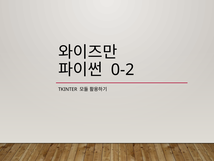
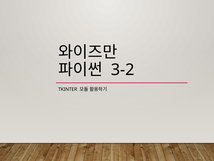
0-2: 0-2 -> 3-2 (123, 69)
